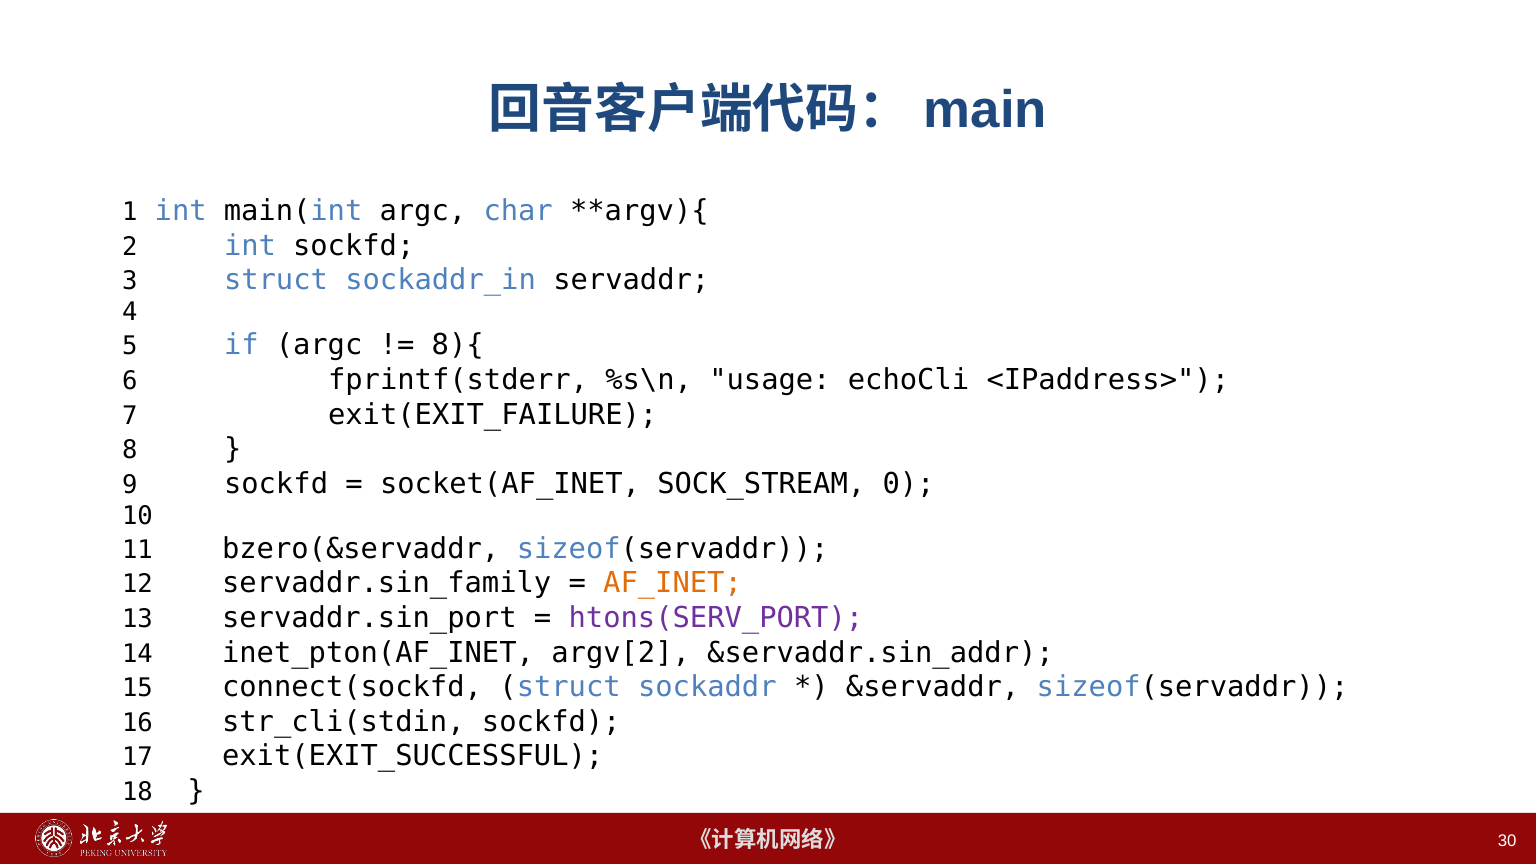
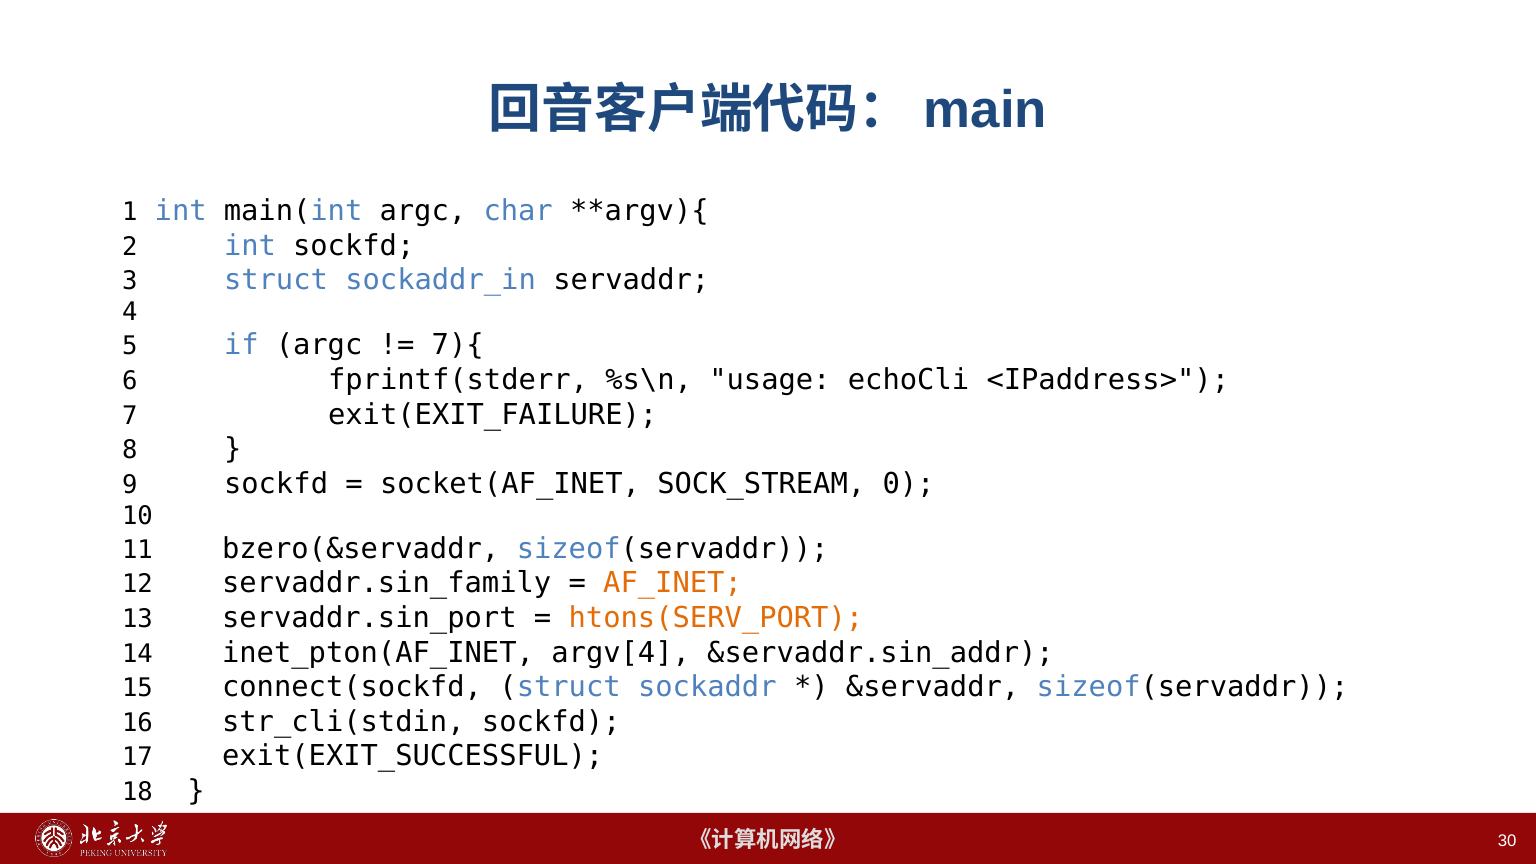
8){: 8){ -> 7){ (458, 345)
htons(SERV_PORT colour: purple -> orange (716, 618)
argv[2: argv[2 -> argv[4 (621, 653)
